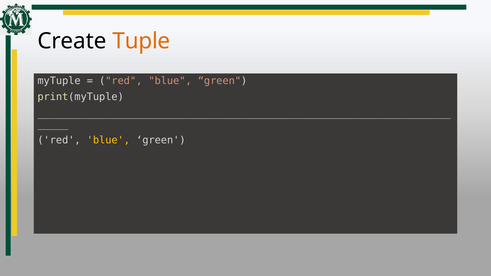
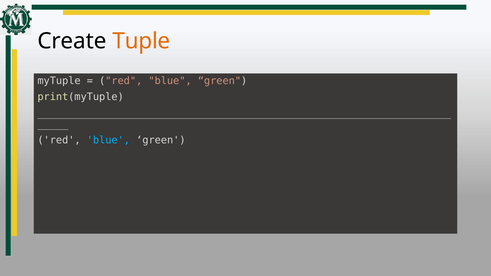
blue colour: yellow -> light blue (108, 140)
